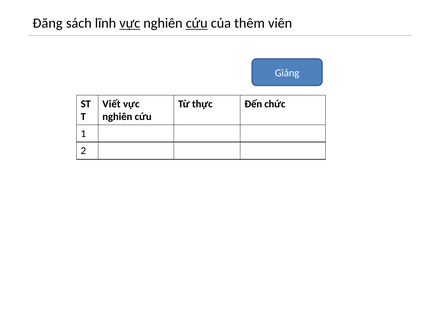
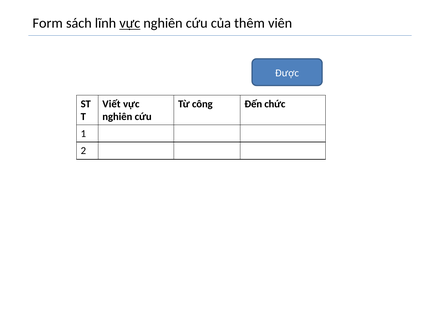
Đăng: Đăng -> Form (48, 23)
cứu underline: present -> none (197, 23)
Giảng: Giảng -> Được (287, 73)
thực: thực -> công (202, 104)
